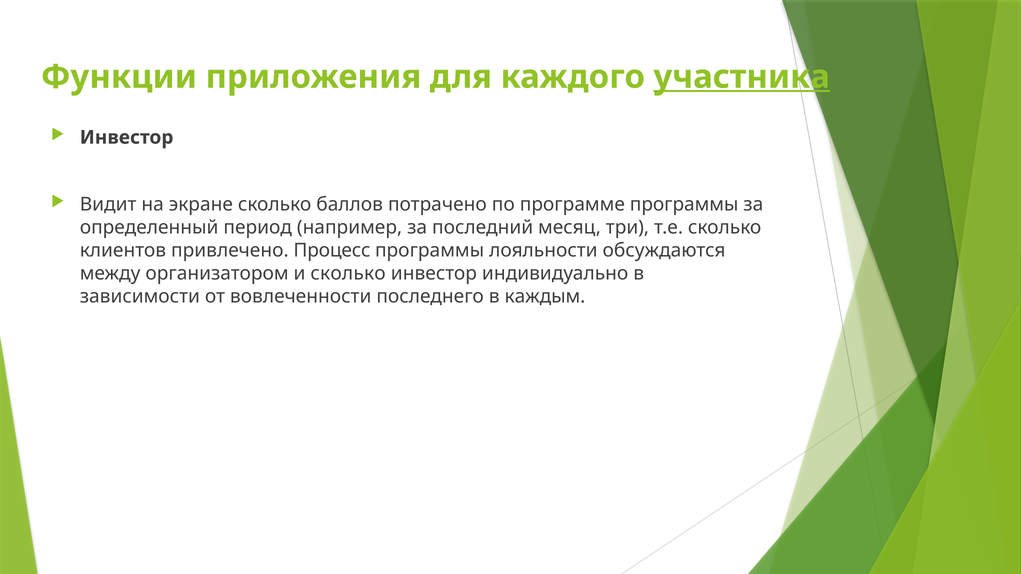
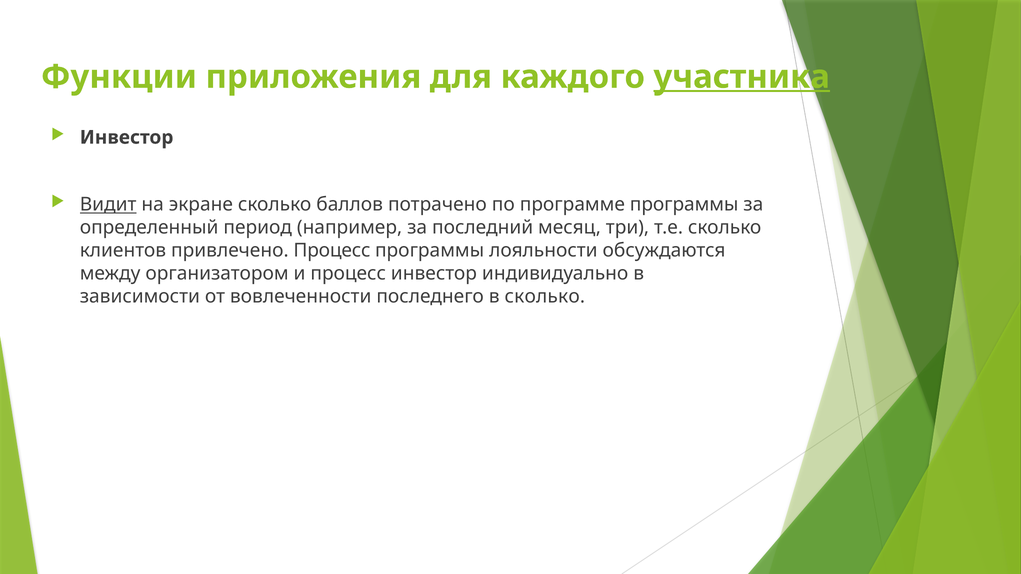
Видит underline: none -> present (108, 205)
и сколько: сколько -> процесс (348, 274)
в каждым: каждым -> сколько (545, 297)
